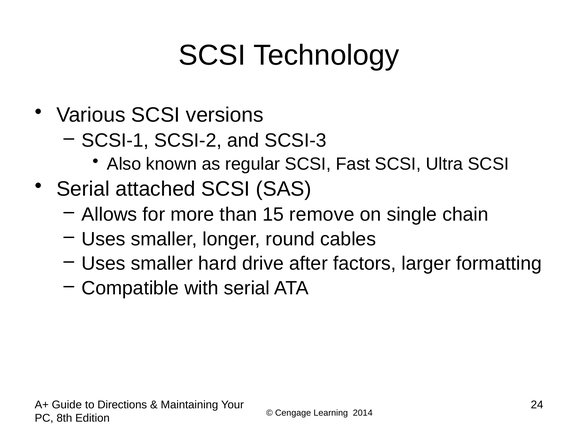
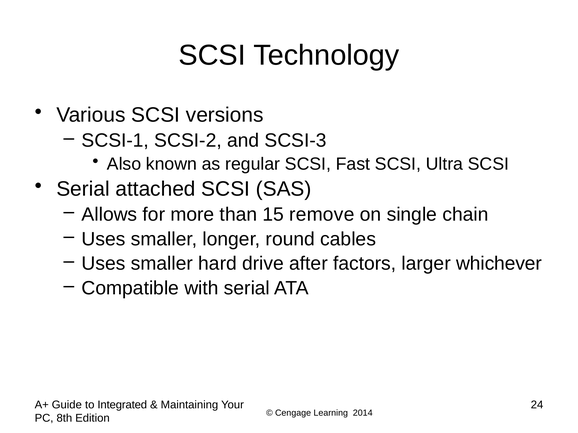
formatting: formatting -> whichever (499, 264)
Directions: Directions -> Integrated (122, 405)
